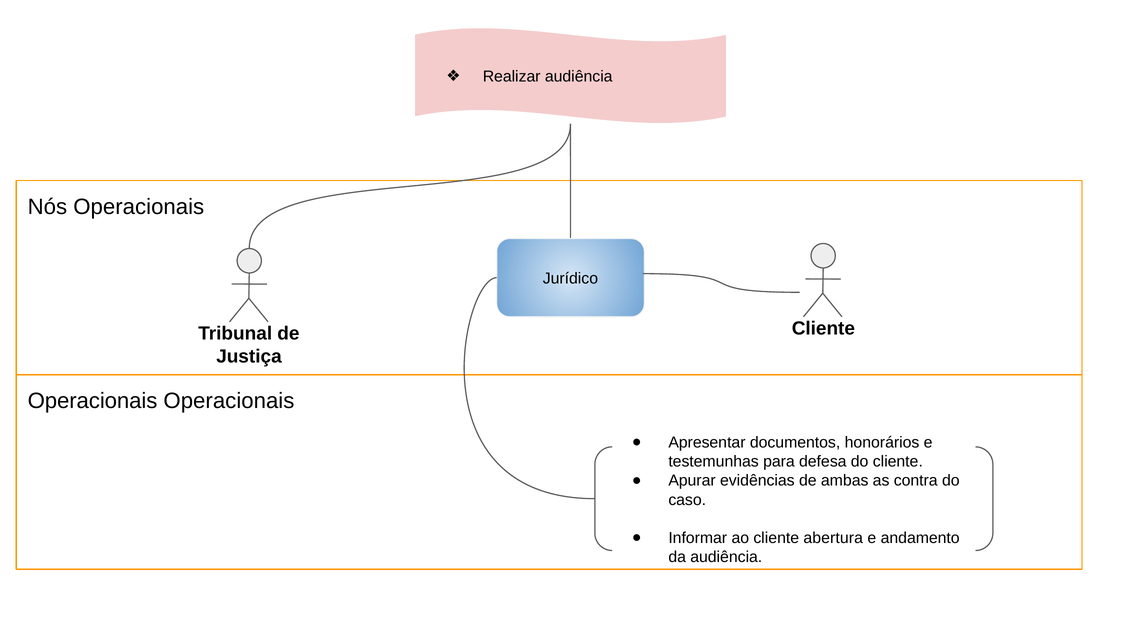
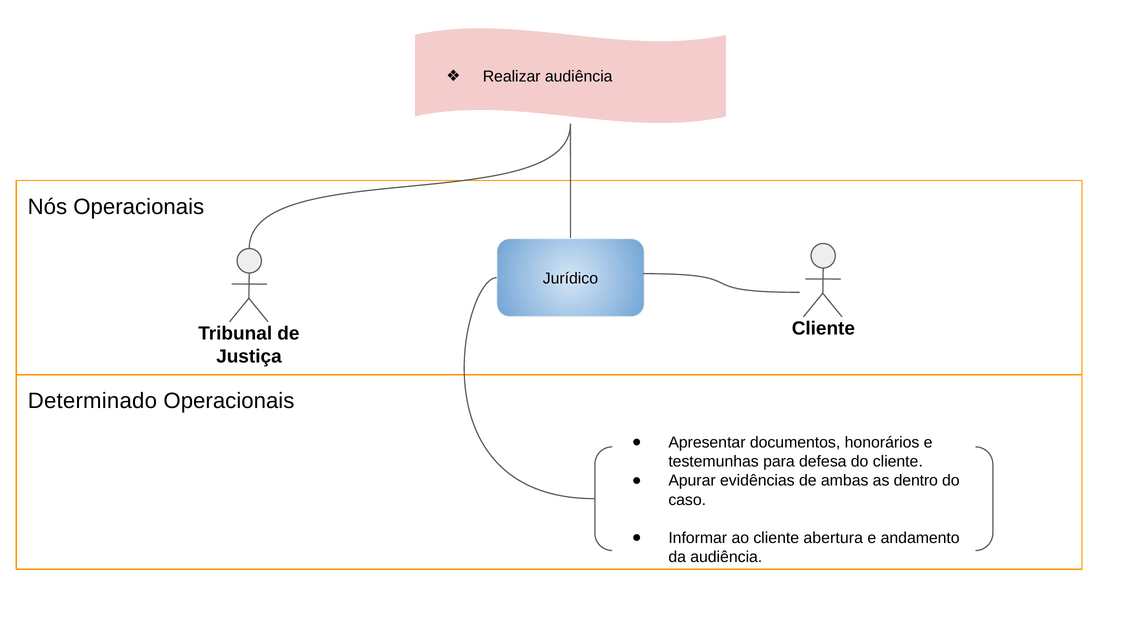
Operacionais: Operacionais -> Determinado (92, 401)
contra: contra -> dentro (916, 481)
